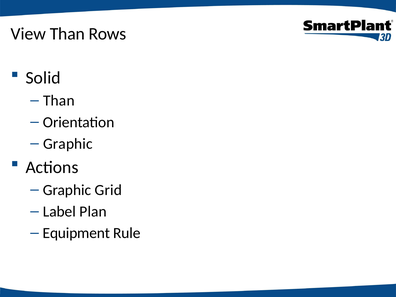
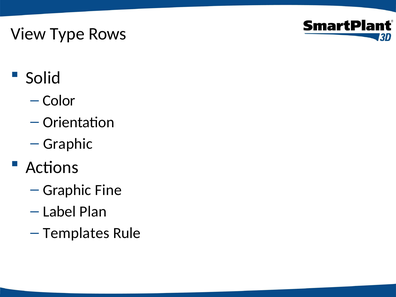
View Than: Than -> Type (67, 34)
Than: Than -> Color (59, 101)
Grid: Grid -> Fine (108, 190)
Equipment: Equipment -> Templates (76, 233)
